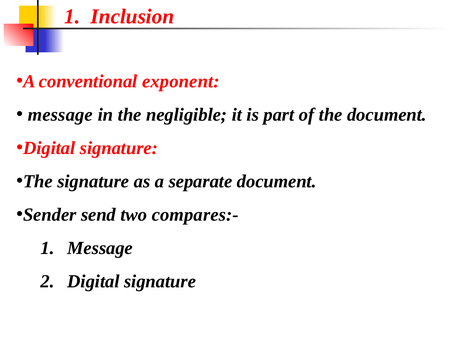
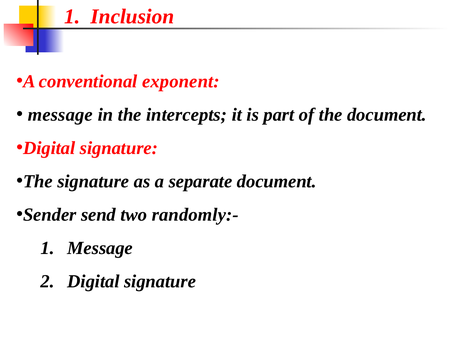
negligible: negligible -> intercepts (187, 115)
compares:-: compares:- -> randomly:- (195, 215)
